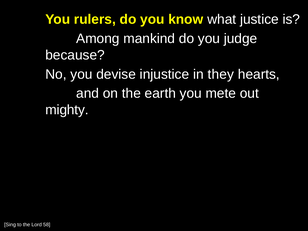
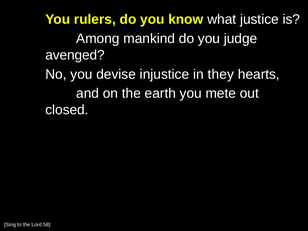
because: because -> avenged (75, 55)
mighty: mighty -> closed (67, 110)
